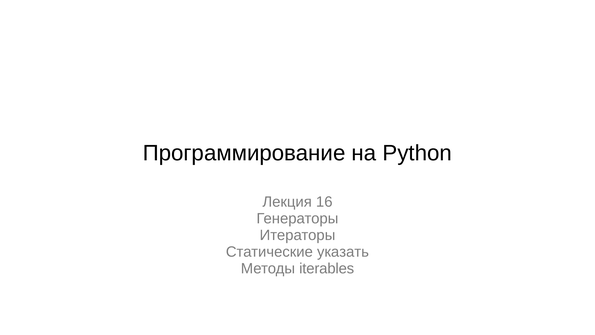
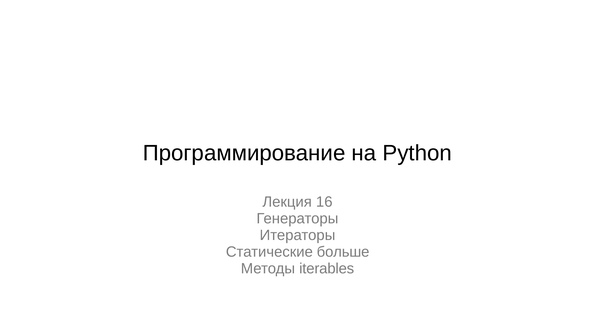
указать: указать -> больше (343, 252)
